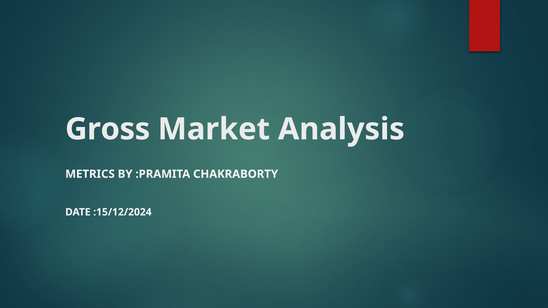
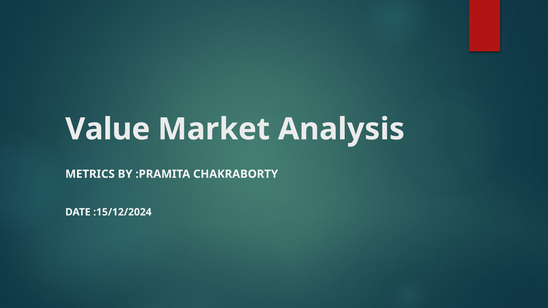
Gross: Gross -> Value (108, 129)
